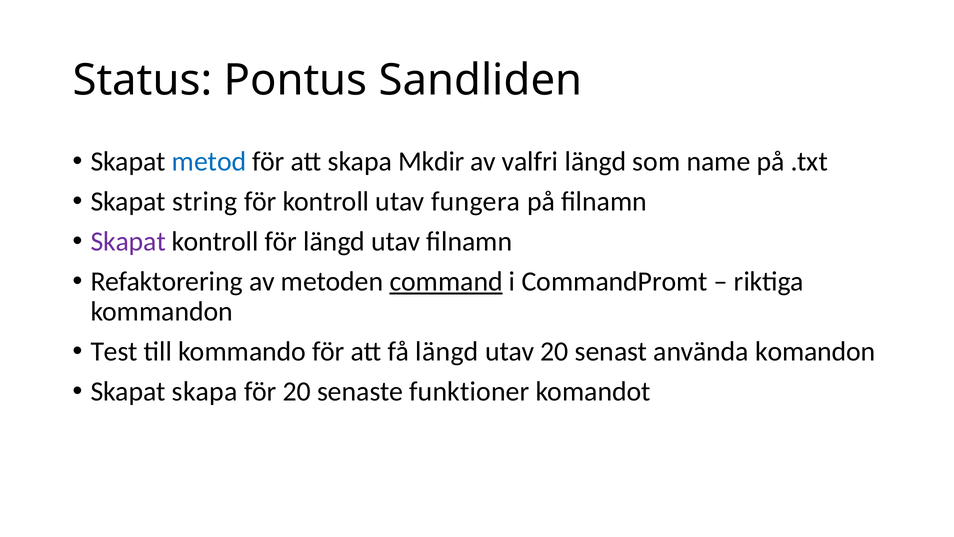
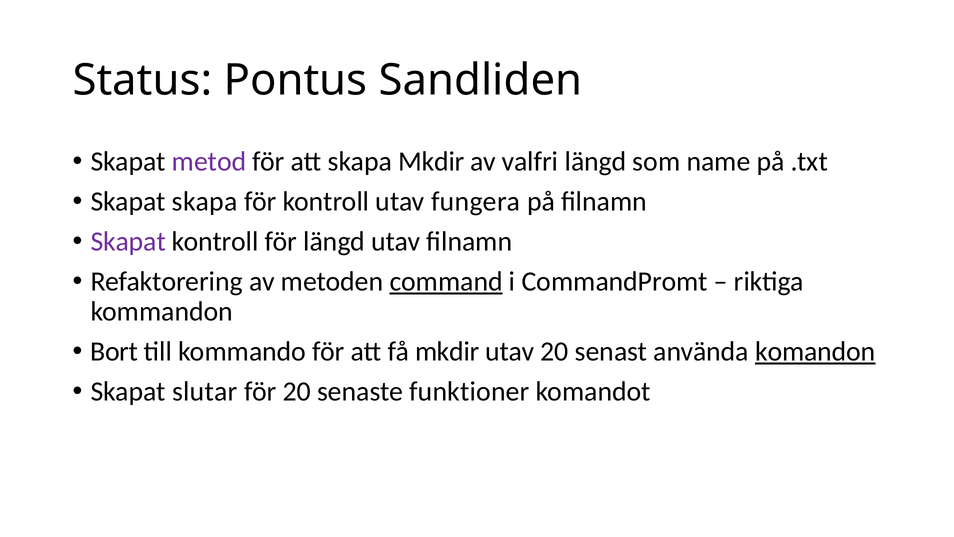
metod colour: blue -> purple (209, 161)
Skapat string: string -> skapa (205, 201)
Test: Test -> Bort (114, 351)
få längd: längd -> mkdir (447, 351)
komandon underline: none -> present (815, 351)
Skapat skapa: skapa -> slutar (205, 391)
